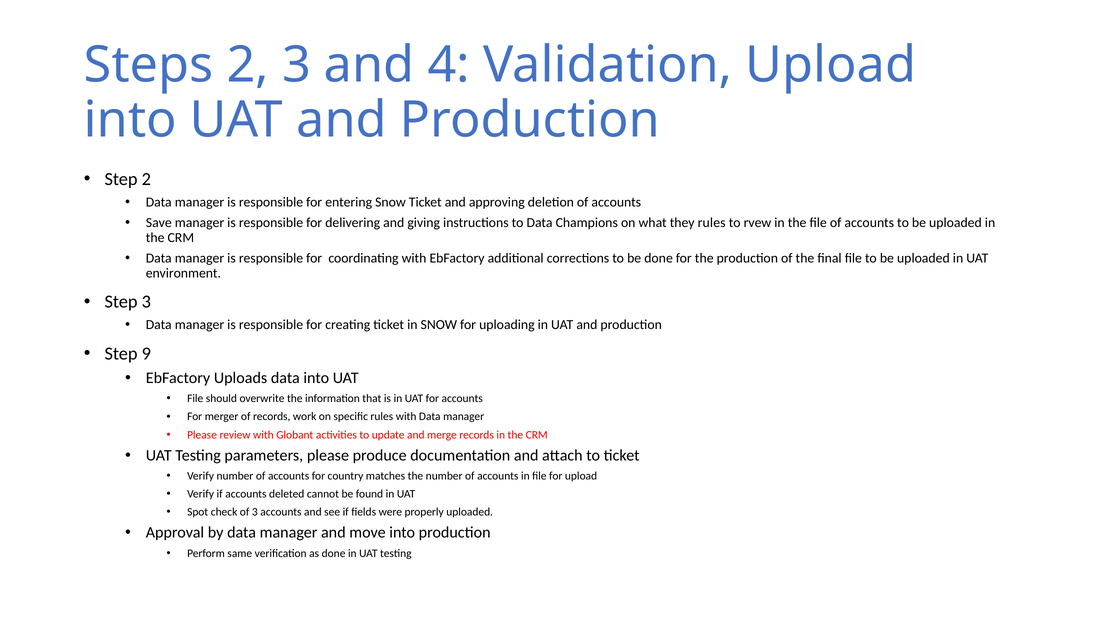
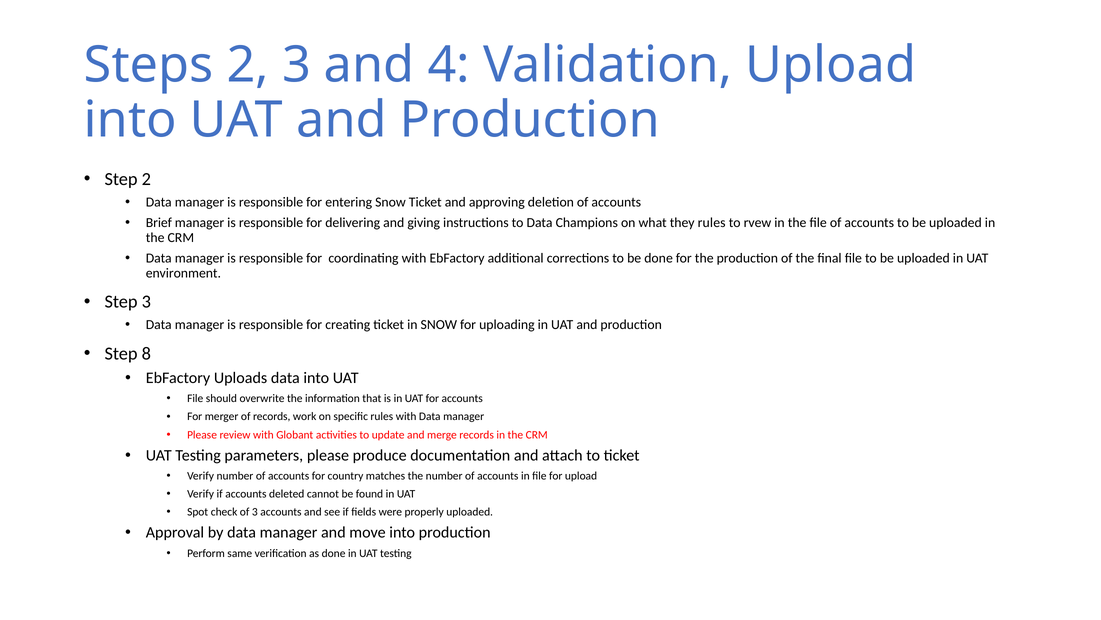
Save: Save -> Brief (159, 222)
9: 9 -> 8 (146, 353)
